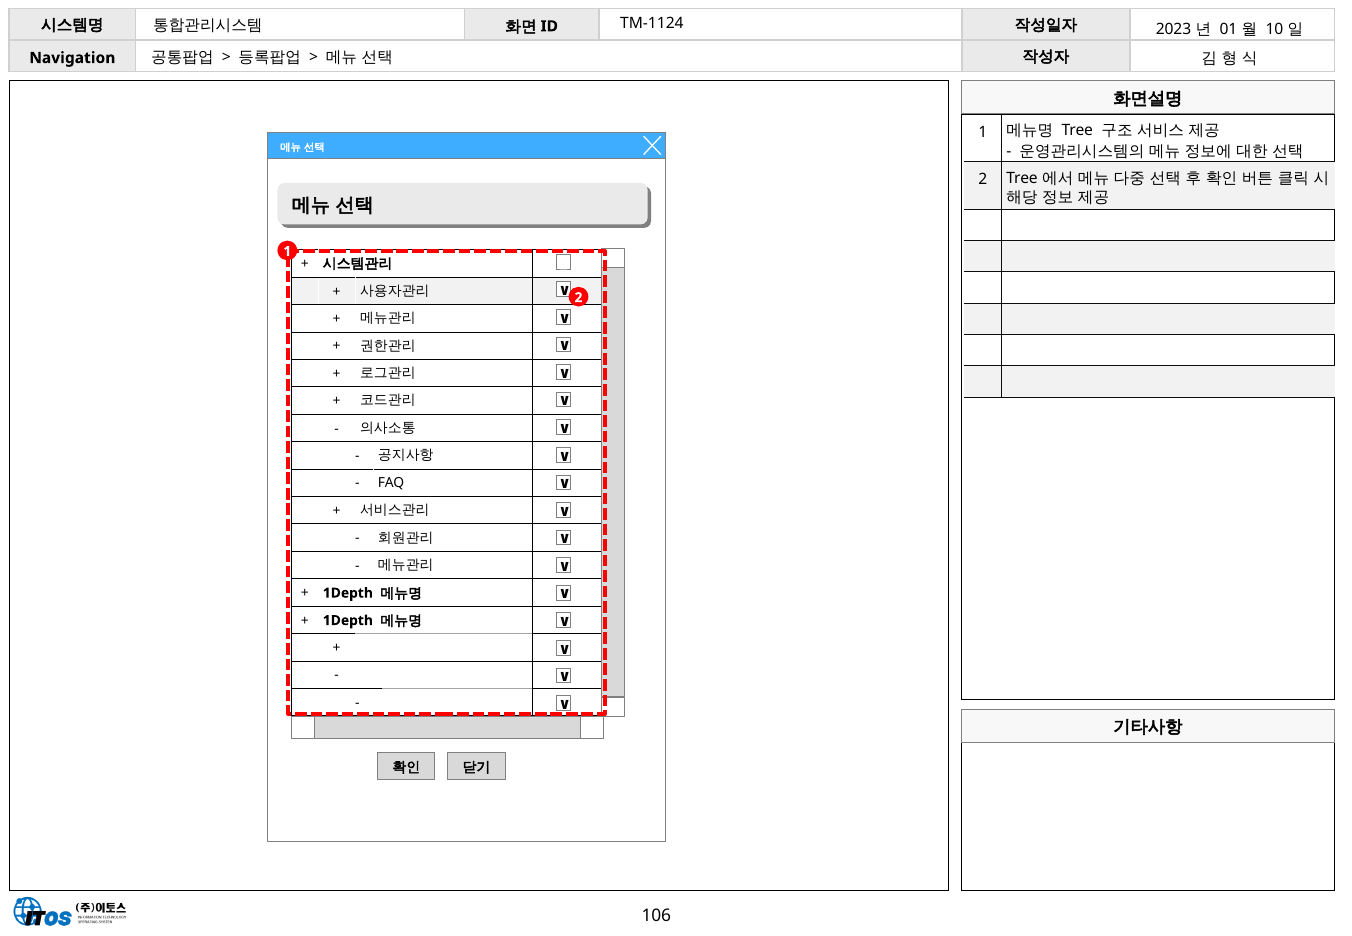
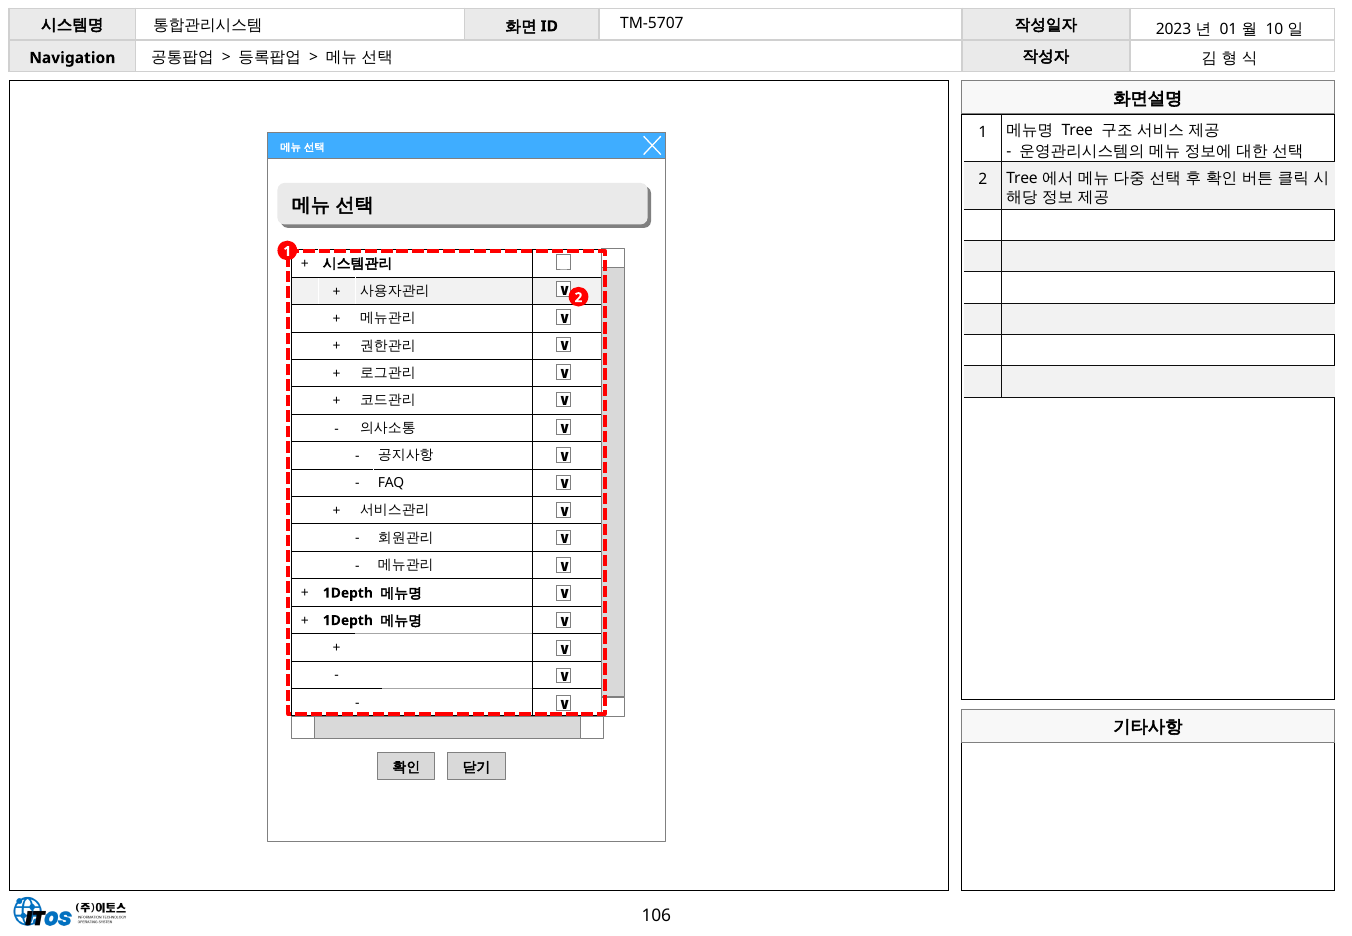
TM-1124: TM-1124 -> TM-5707 (652, 23)
